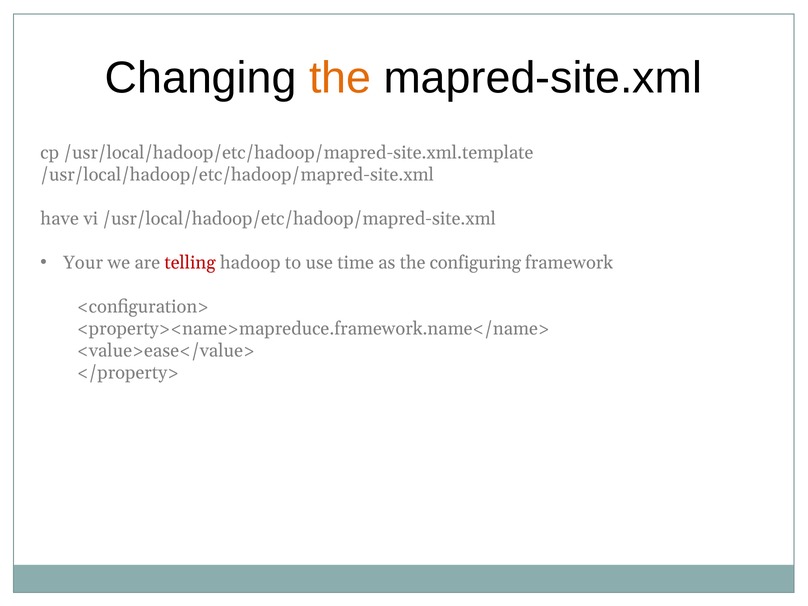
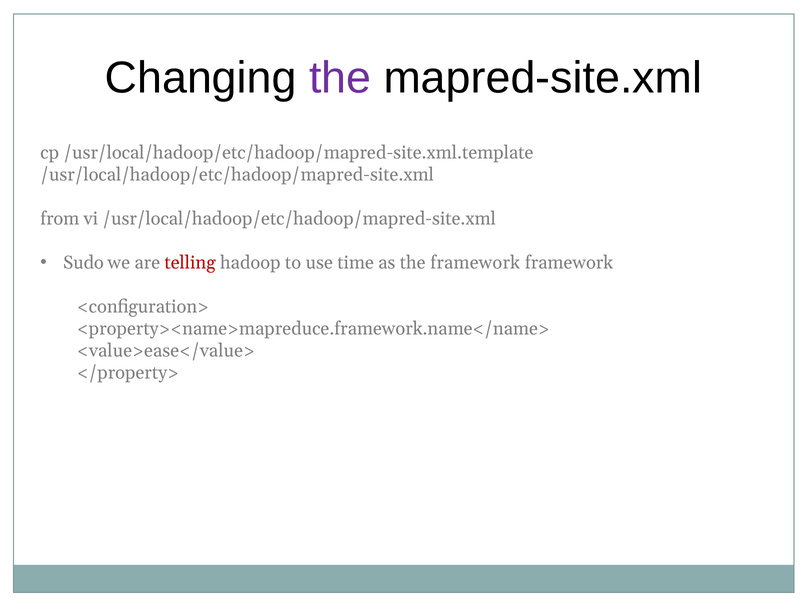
the colour: orange -> purple (340, 78)
have: have -> from (60, 219)
Your: Your -> Sudo (83, 263)
the configuring: configuring -> framework (475, 263)
